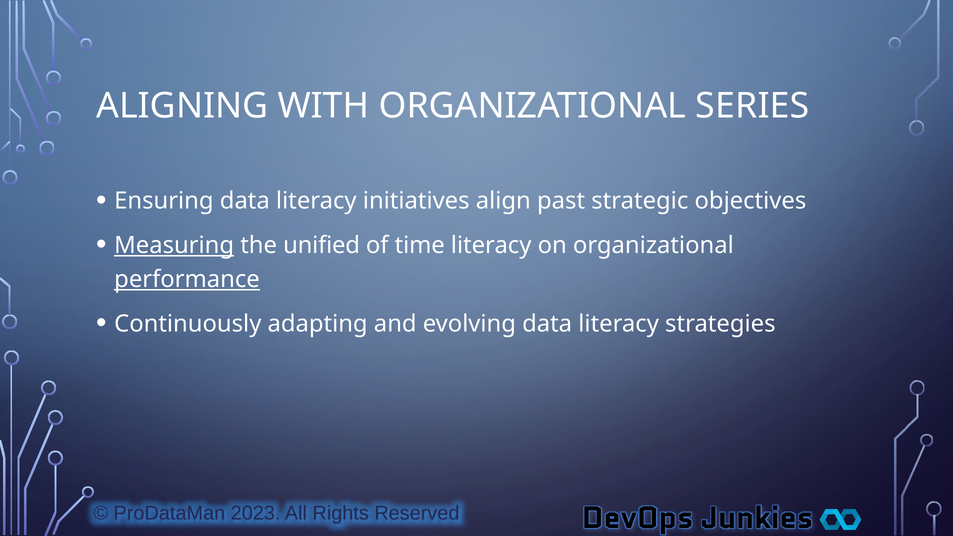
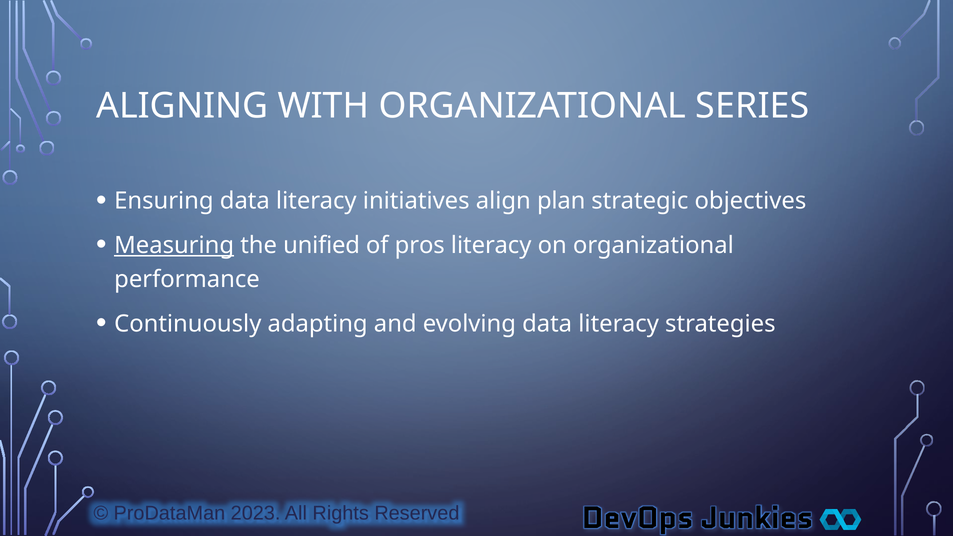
past: past -> plan (561, 201)
time: time -> pros (420, 245)
performance underline: present -> none (187, 280)
